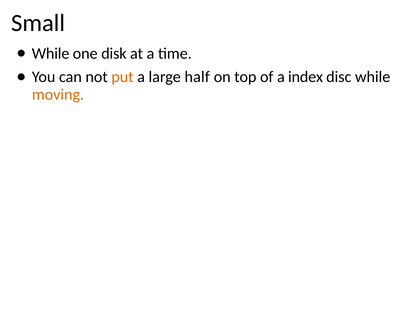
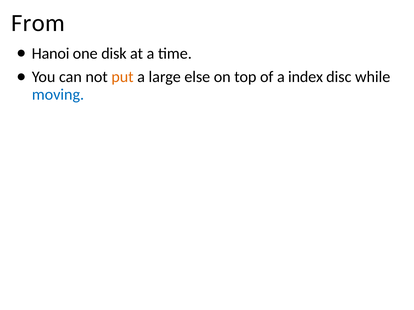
Small: Small -> From (38, 23)
While: While -> Hanoi (51, 53)
half: half -> else (197, 77)
moving colour: orange -> blue (58, 95)
